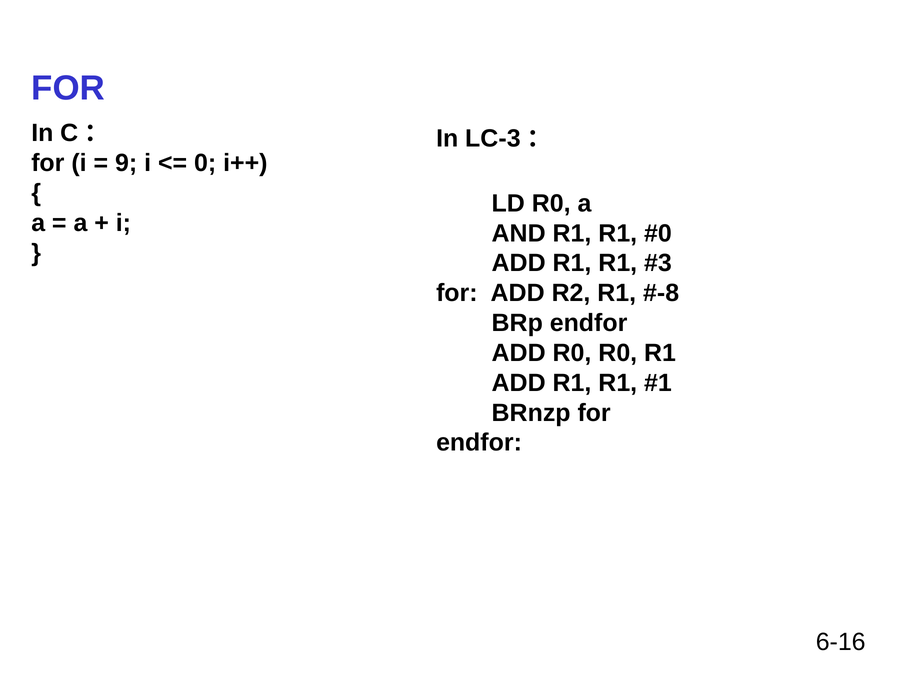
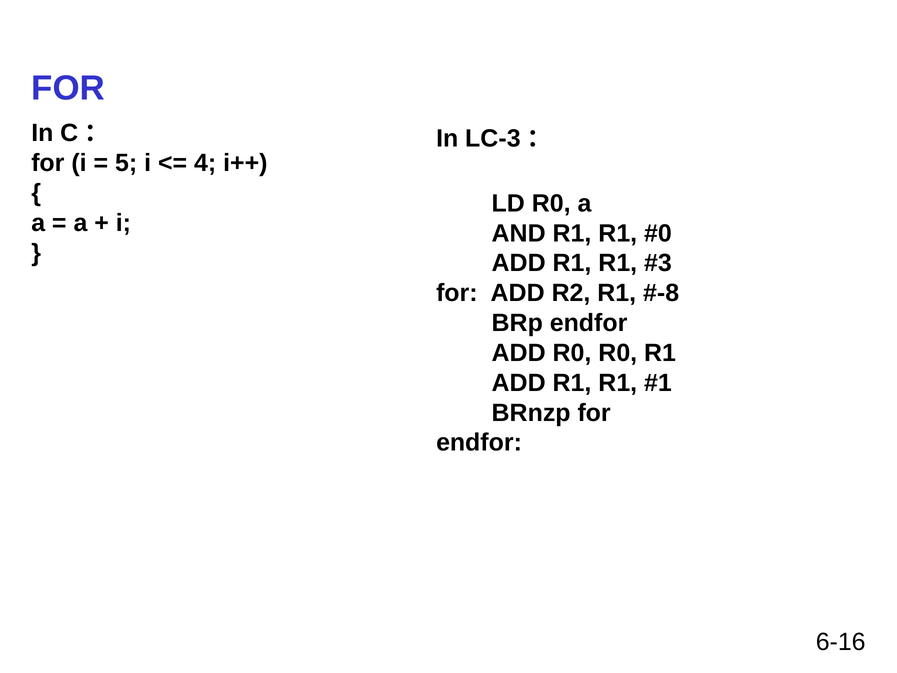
9: 9 -> 5 (126, 163)
0: 0 -> 4 (205, 163)
